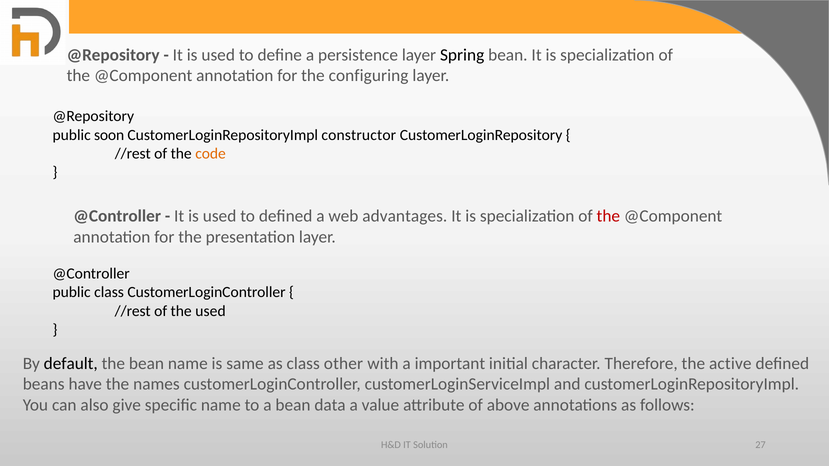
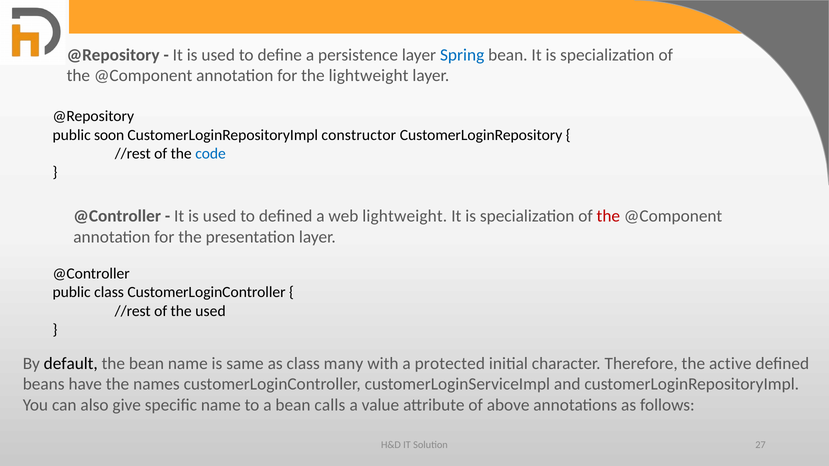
Spring colour: black -> blue (462, 55)
the configuring: configuring -> lightweight (369, 76)
code colour: orange -> blue (211, 154)
web advantages: advantages -> lightweight (405, 216)
other: other -> many (343, 364)
important: important -> protected (450, 364)
data: data -> calls (330, 405)
